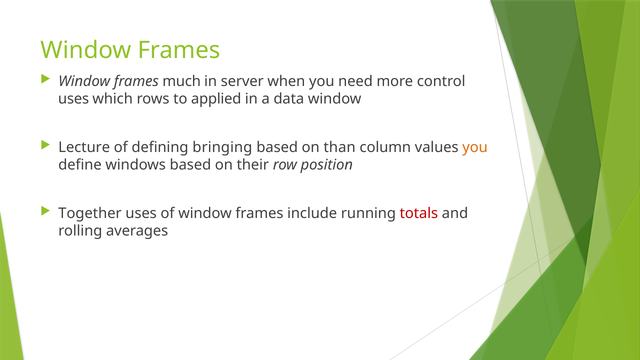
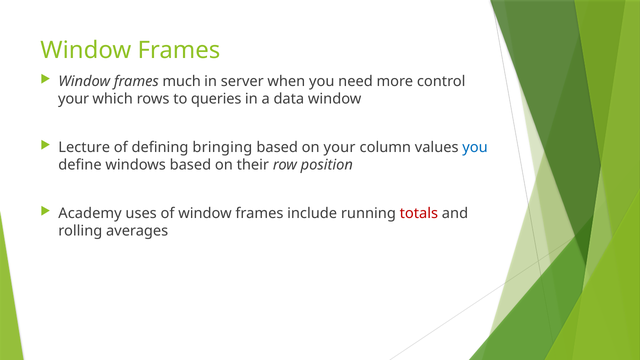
uses: uses -> your (74, 99)
applied: applied -> queries (216, 99)
on than: than -> your (340, 147)
you colour: orange -> blue (475, 147)
Together: Together -> Academy (90, 213)
